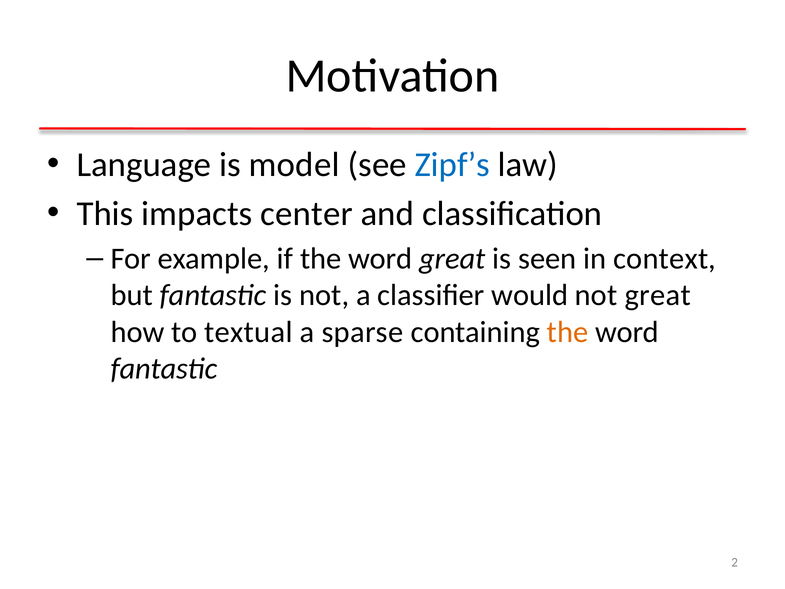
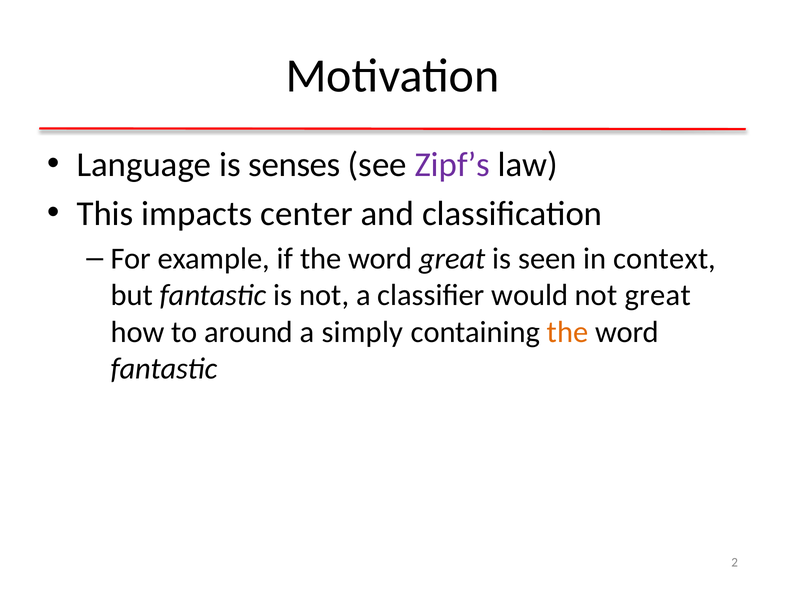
model: model -> senses (294, 165)
Zipf’s colour: blue -> purple (452, 165)
textual: textual -> around (249, 332)
sparse: sparse -> simply (362, 332)
